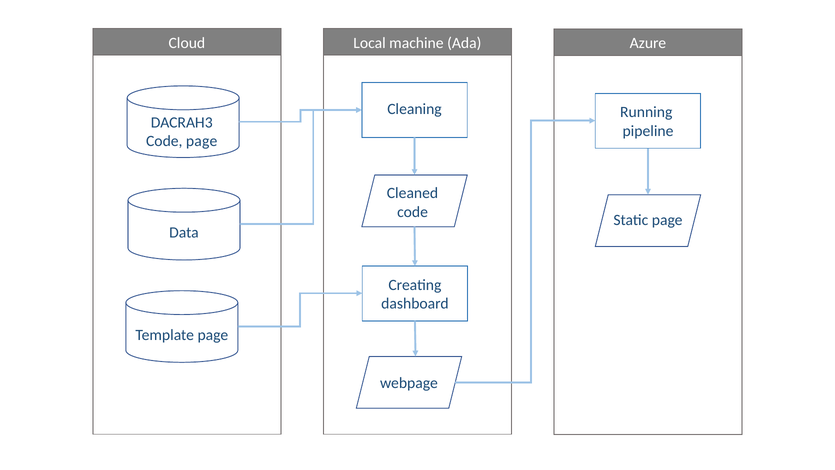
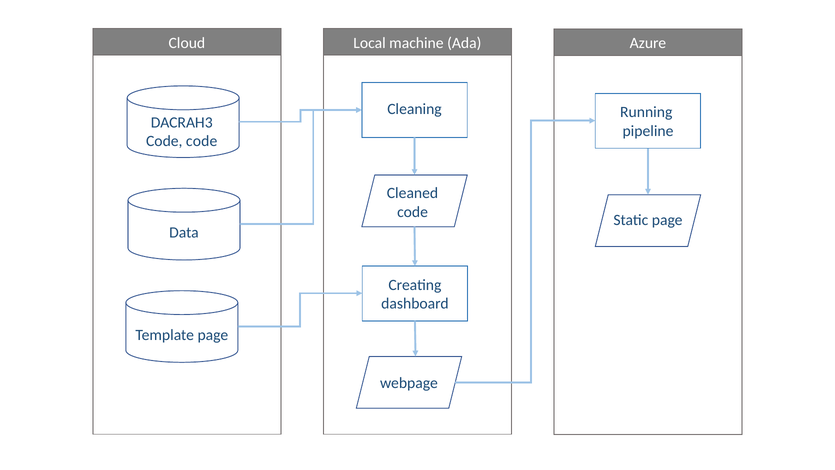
Code page: page -> code (202, 141)
